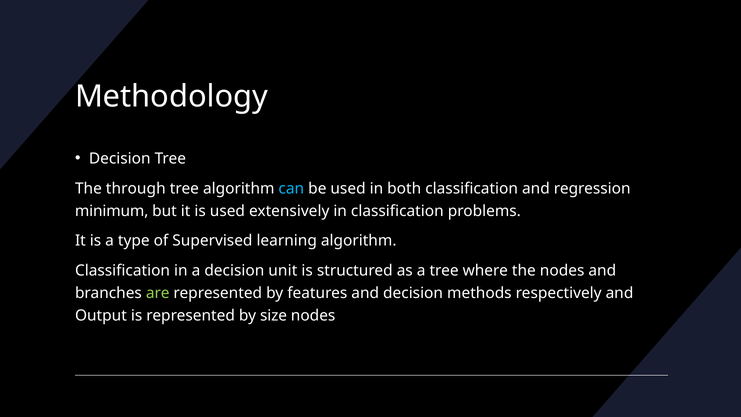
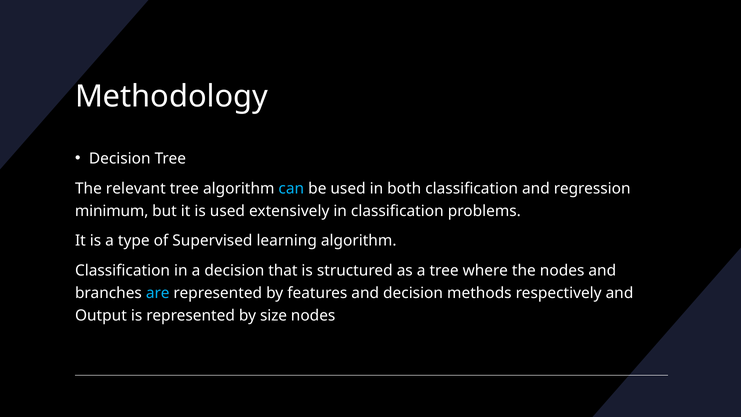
through: through -> relevant (136, 189)
unit: unit -> that (283, 271)
are colour: light green -> light blue (158, 293)
